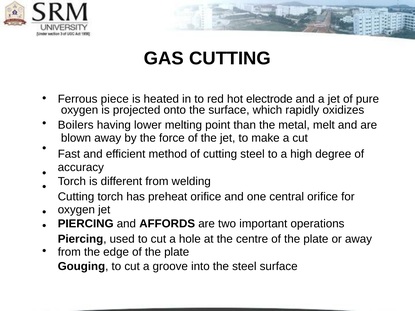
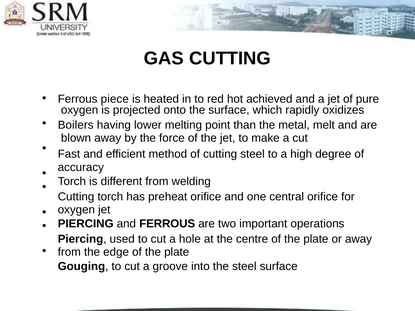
electrode: electrode -> achieved (269, 99)
and AFFORDS: AFFORDS -> FERROUS (167, 224)
